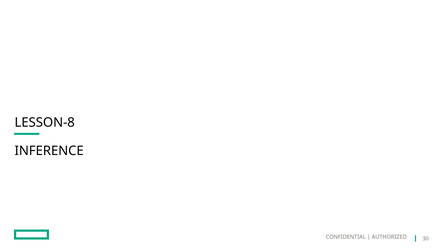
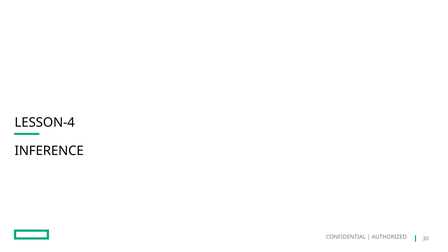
LESSON-8: LESSON-8 -> LESSON-4 (45, 123)
